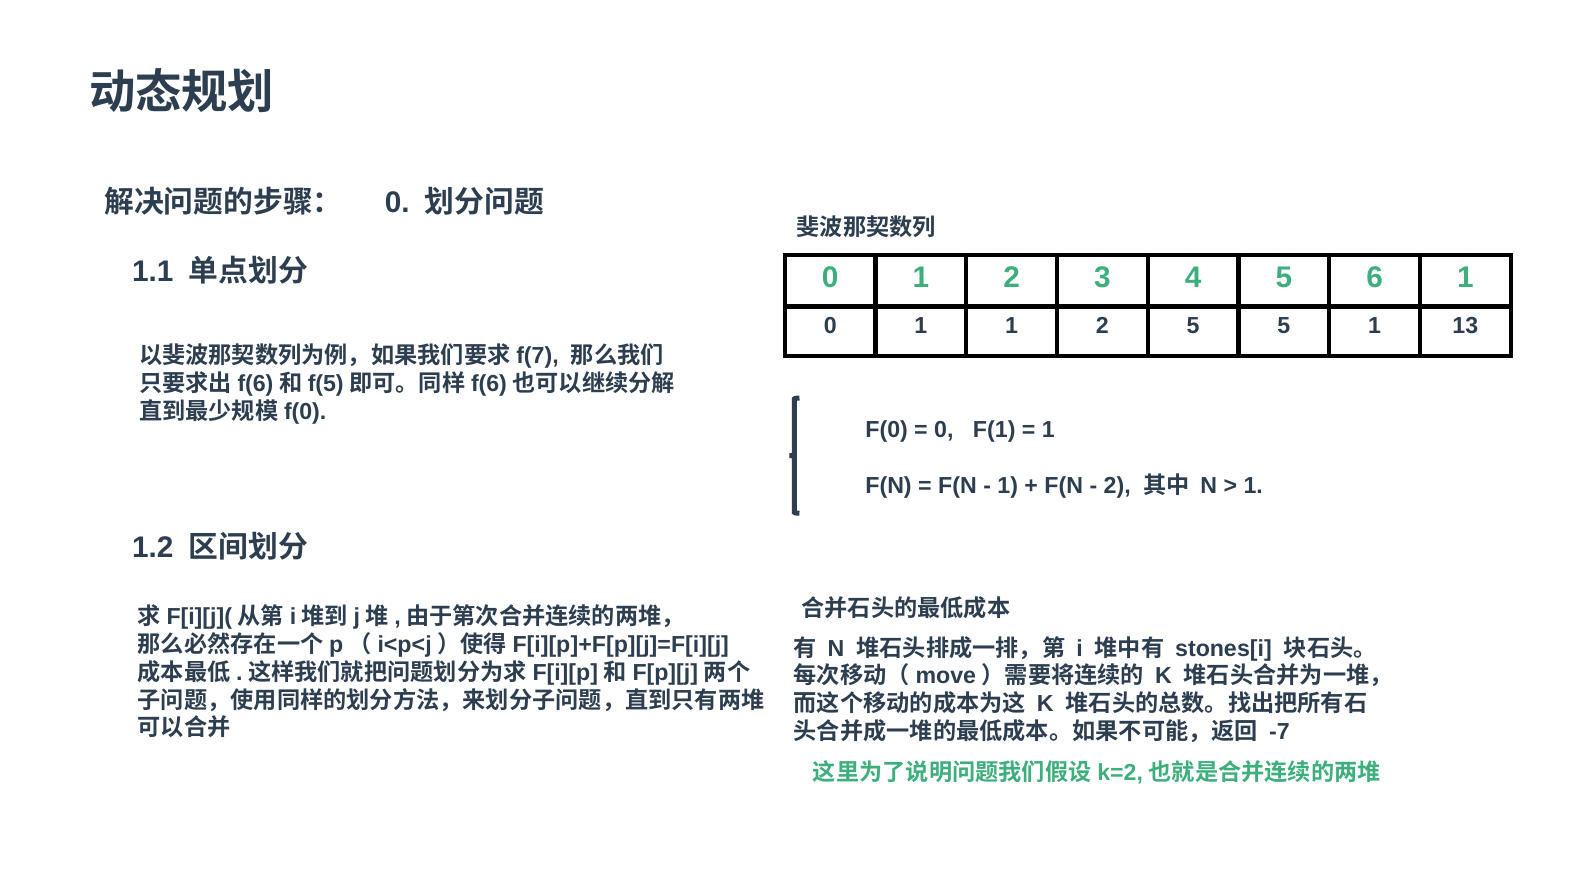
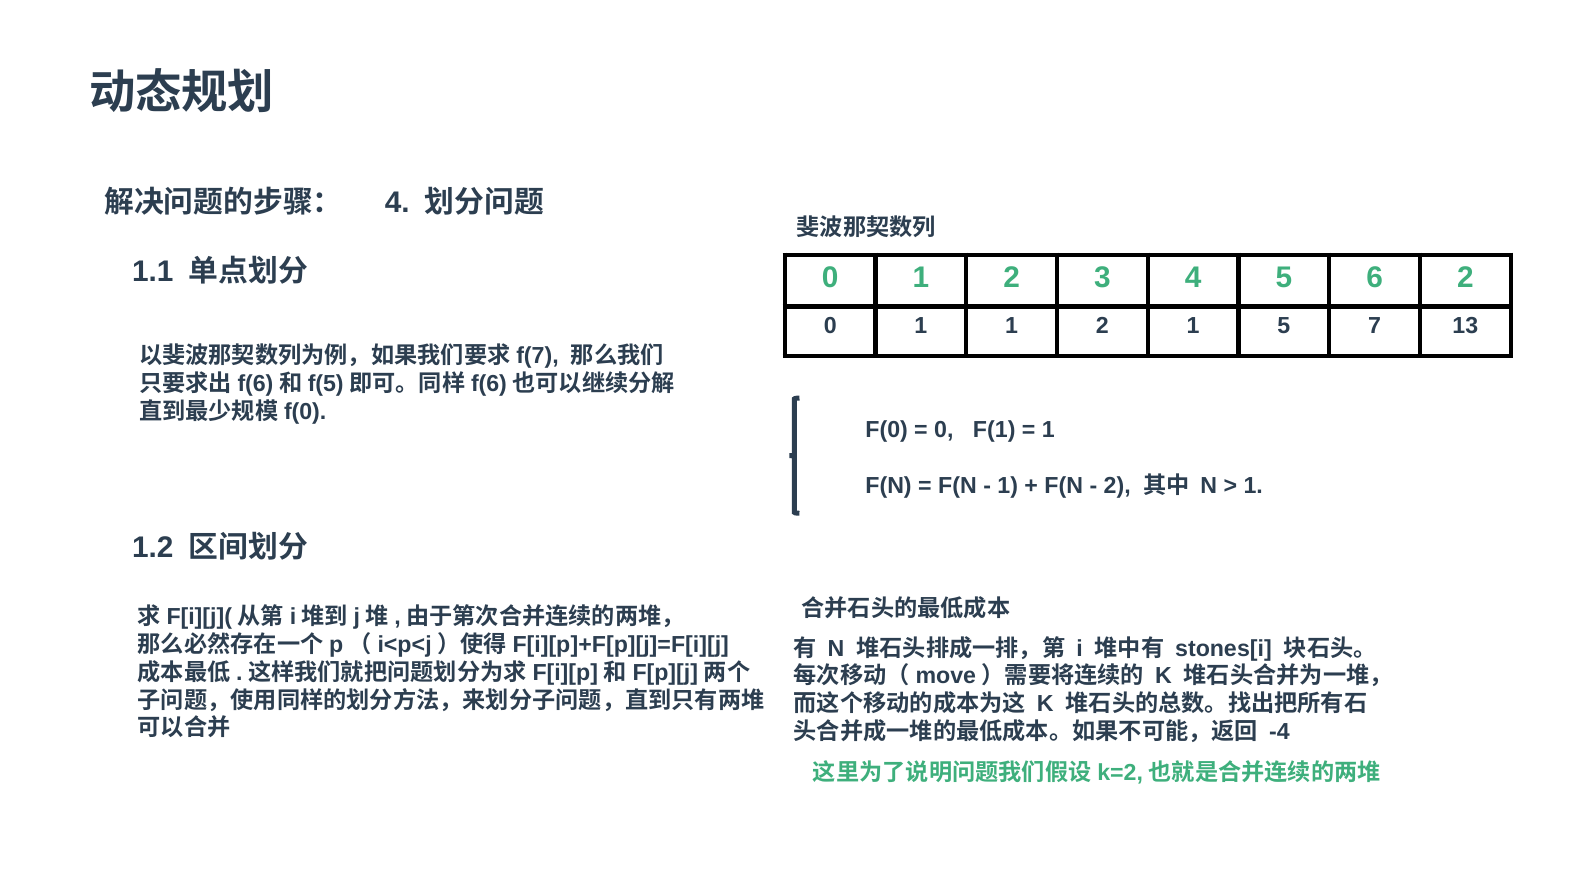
0: 0 -> 4 (397, 203)
6 1: 1 -> 2 (1465, 278)
2 5: 5 -> 1 (1193, 326)
5 1: 1 -> 7 (1375, 326)
-7: -7 -> -4 (1280, 732)
